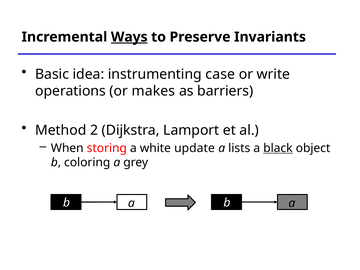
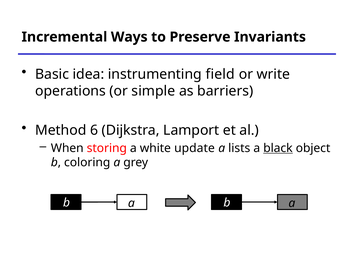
Ways underline: present -> none (129, 37)
case: case -> field (220, 74)
makes: makes -> simple (153, 91)
2: 2 -> 6 (94, 130)
